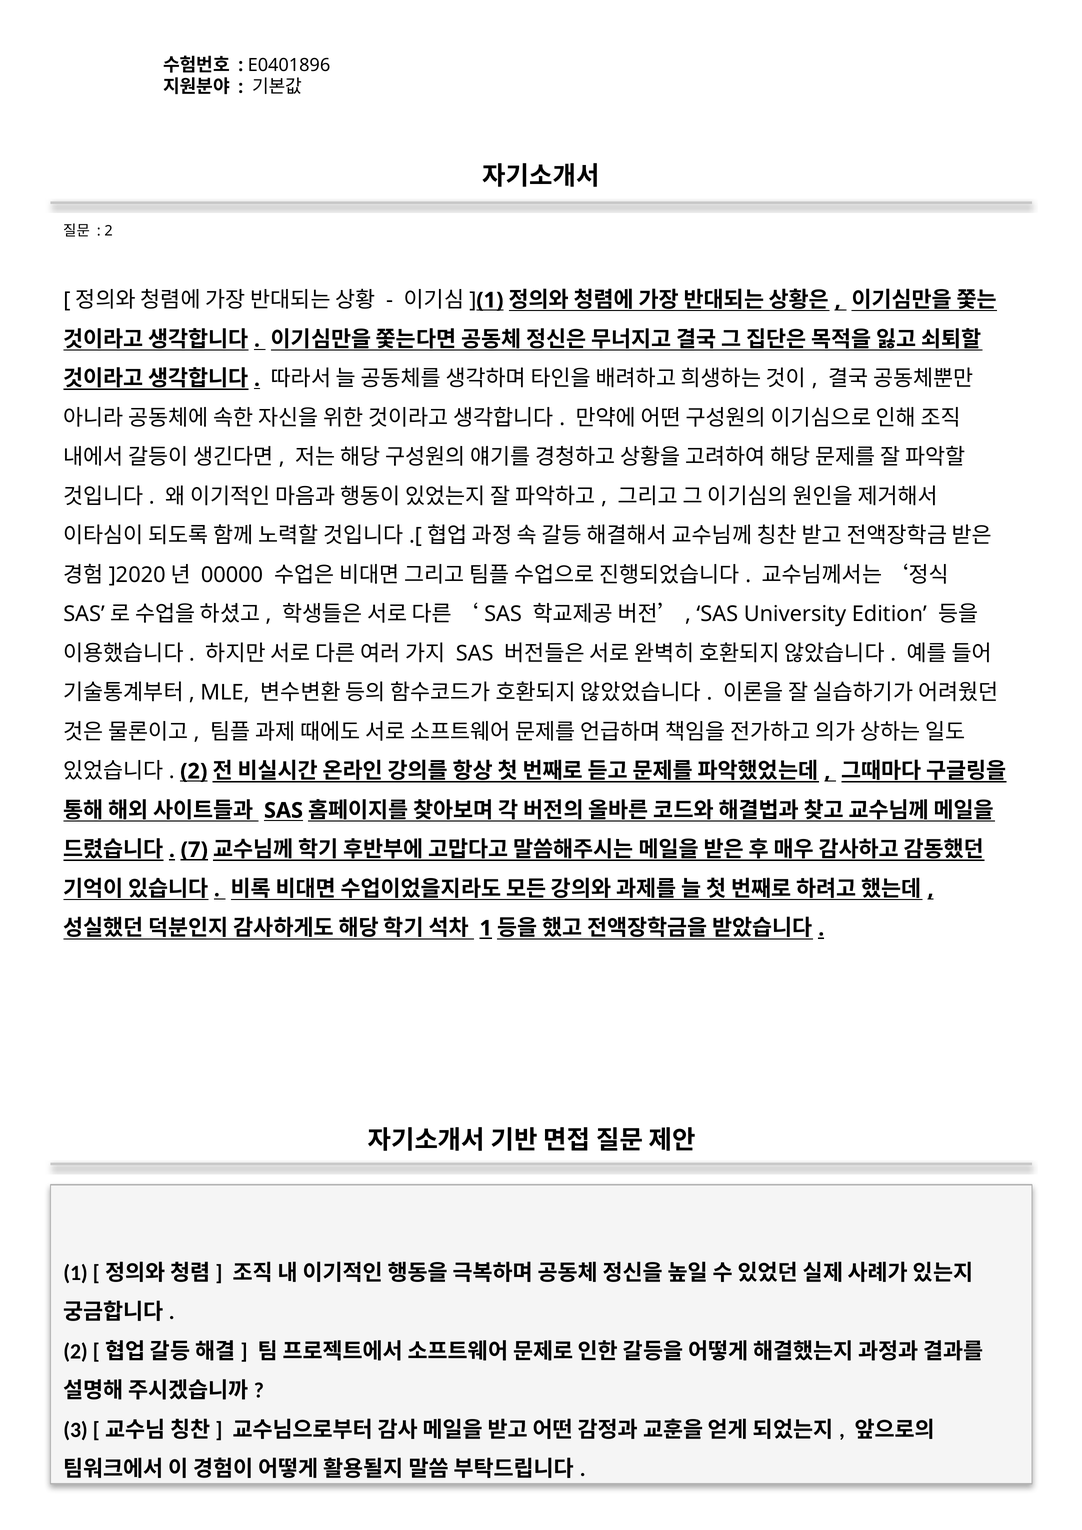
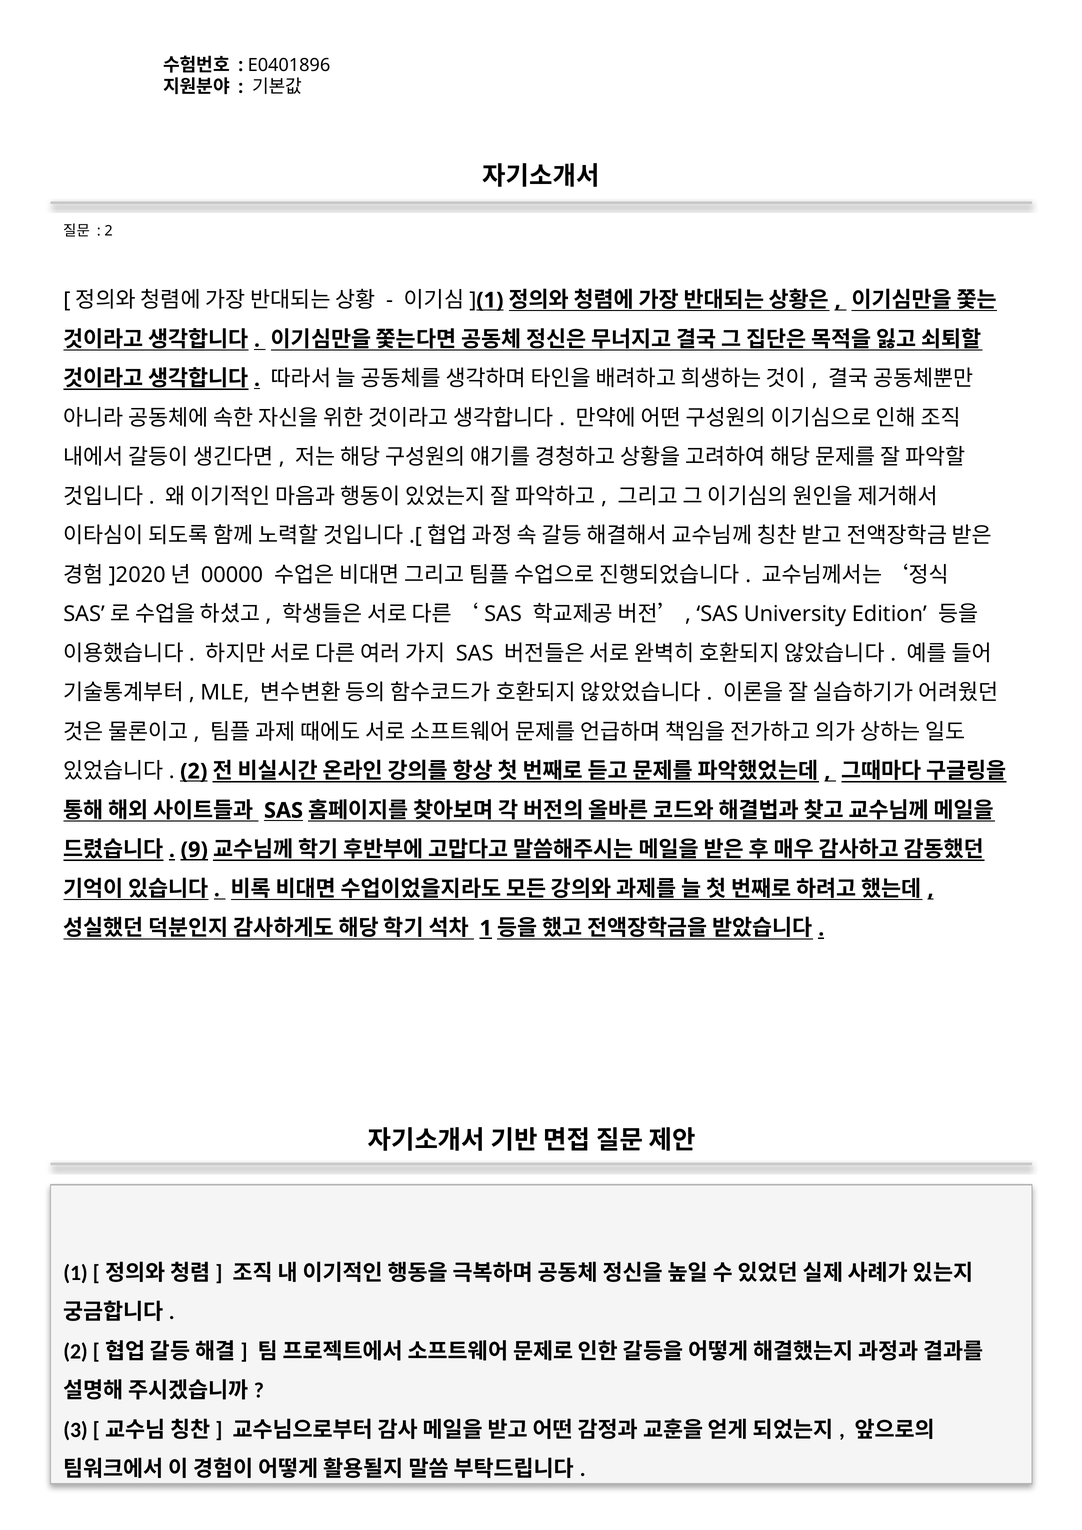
7: 7 -> 9 (194, 850)
